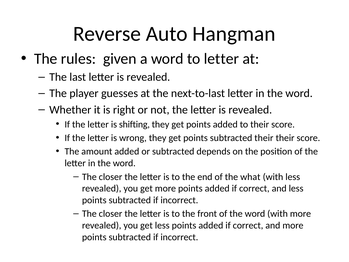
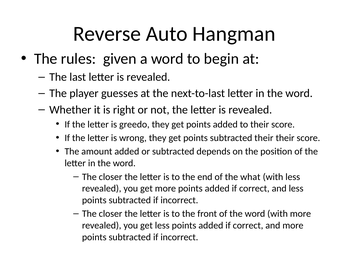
to letter: letter -> begin (221, 59)
shifting: shifting -> greedo (134, 124)
